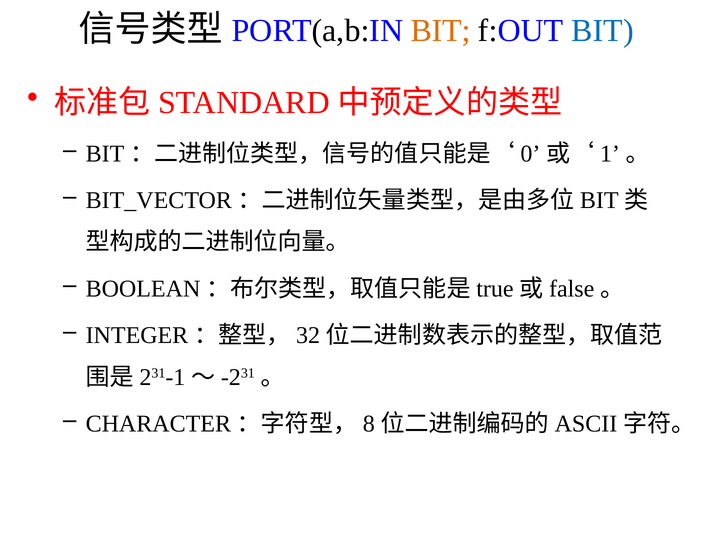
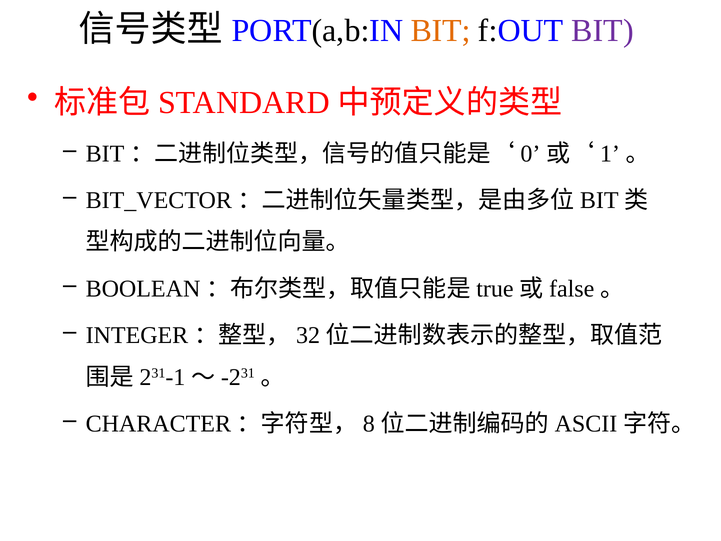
BIT colour: blue -> purple (603, 30)
